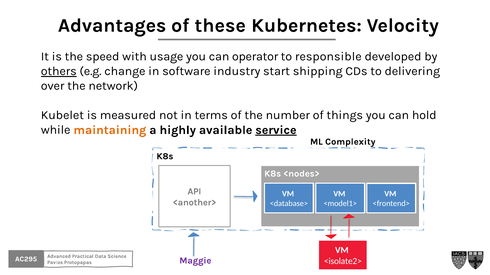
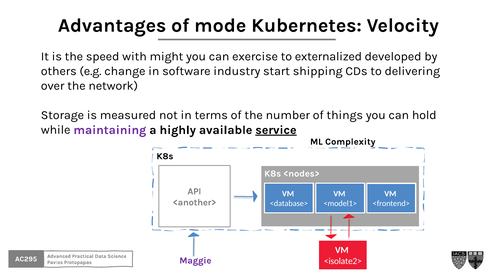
these: these -> mode (220, 25)
usage: usage -> might (166, 57)
operator: operator -> exercise (255, 57)
responsible: responsible -> externalized (328, 57)
others underline: present -> none (59, 71)
Kubelet: Kubelet -> Storage (62, 116)
maintaining colour: orange -> purple (110, 130)
